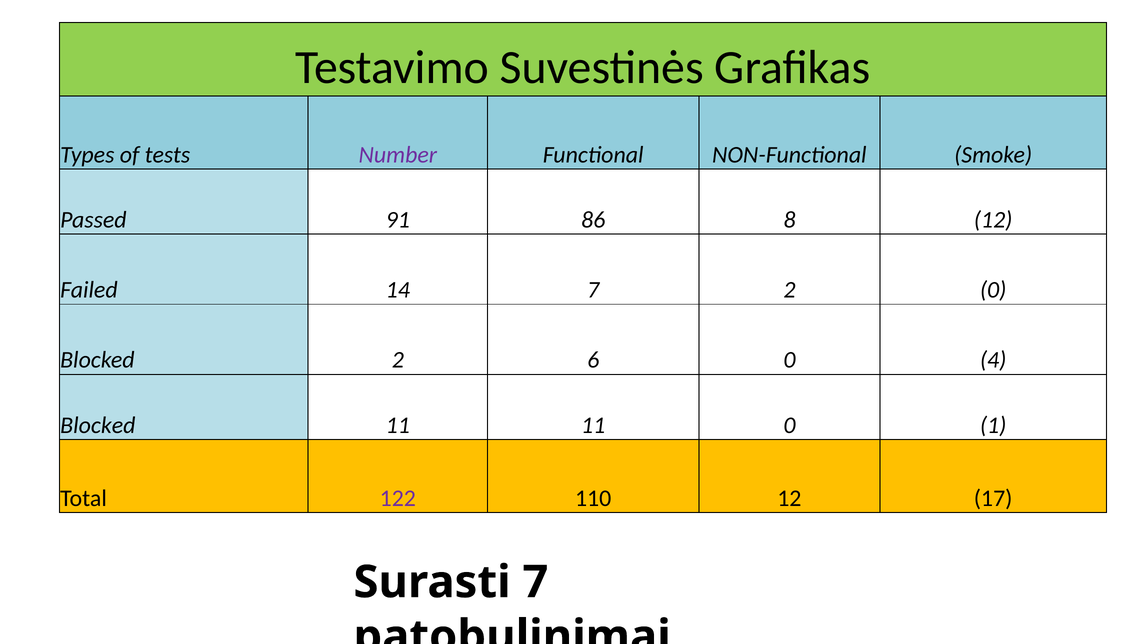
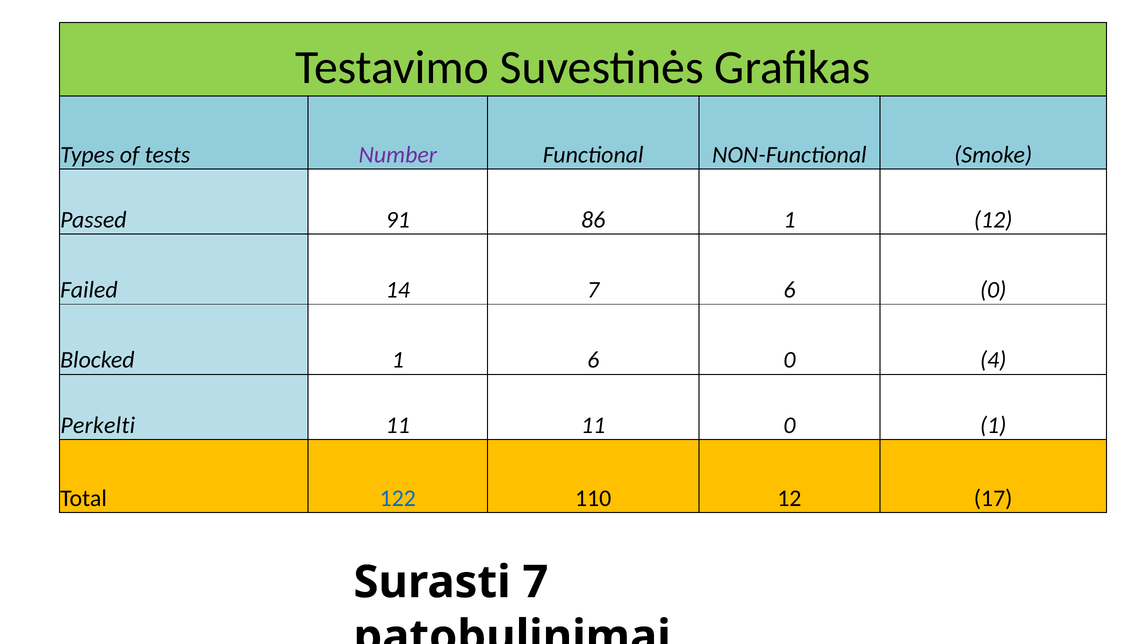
86 8: 8 -> 1 (789, 220)
7 2: 2 -> 6 (789, 290)
Blocked 2: 2 -> 1 (398, 360)
Blocked: Blocked -> Perkelti (98, 426)
122 colour: purple -> blue (398, 499)
